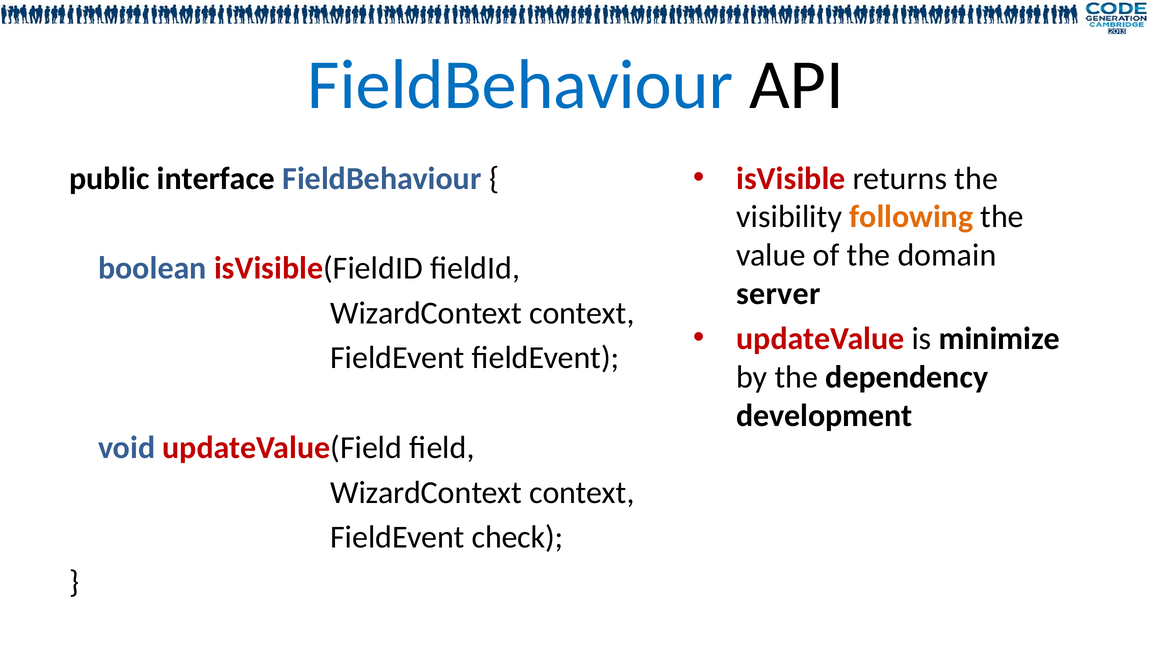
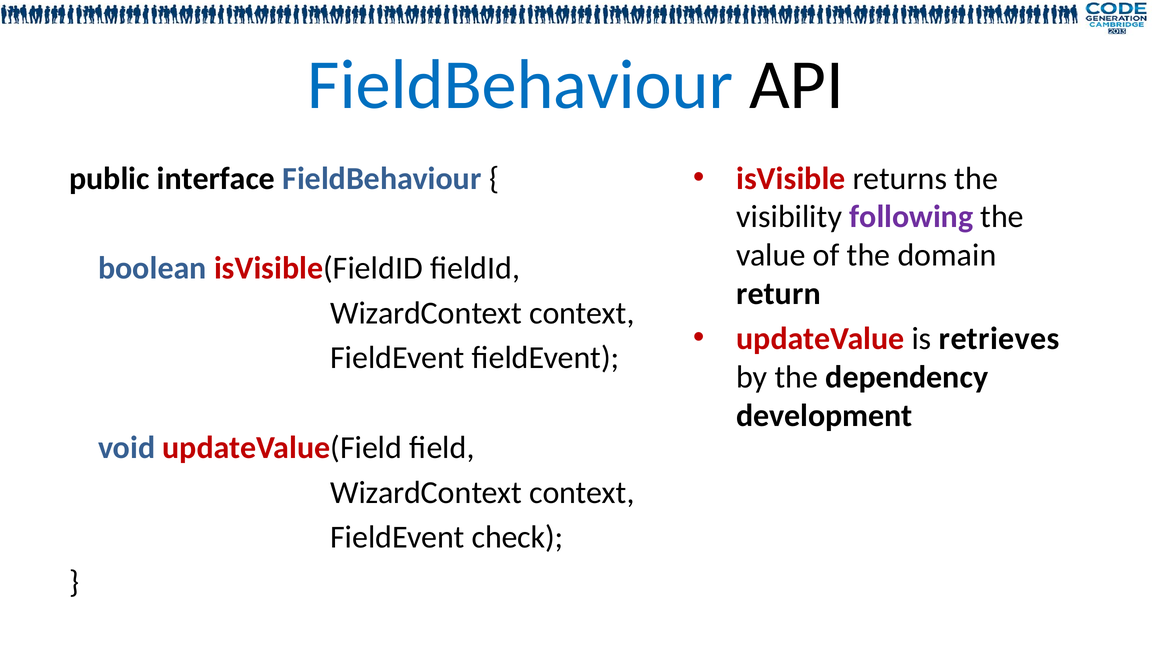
following colour: orange -> purple (911, 217)
server: server -> return (779, 294)
minimize: minimize -> retrieves (999, 339)
